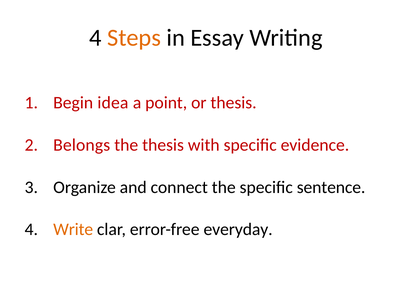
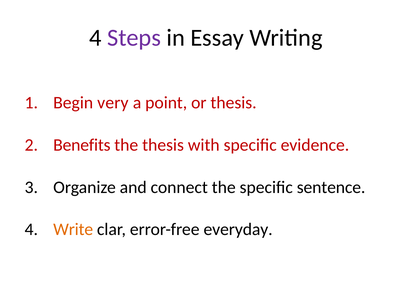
Steps colour: orange -> purple (134, 38)
idea: idea -> very (113, 103)
Belongs: Belongs -> Benefits (82, 145)
